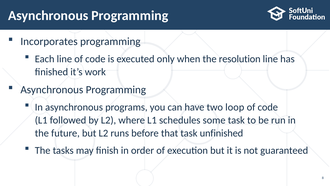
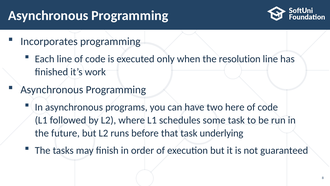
loop: loop -> here (235, 107)
unfinished: unfinished -> underlying (221, 133)
